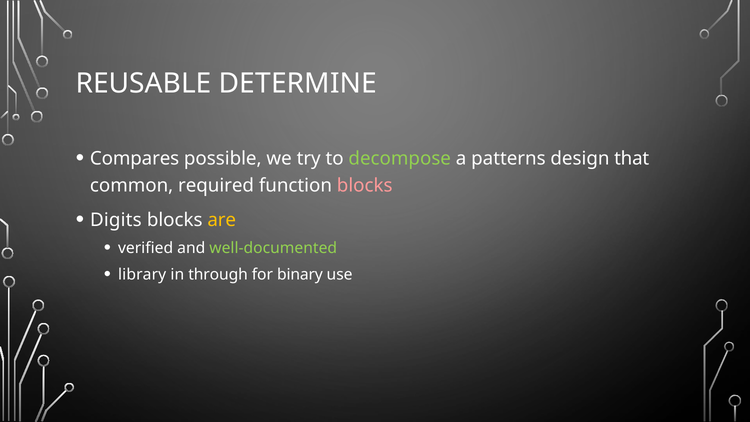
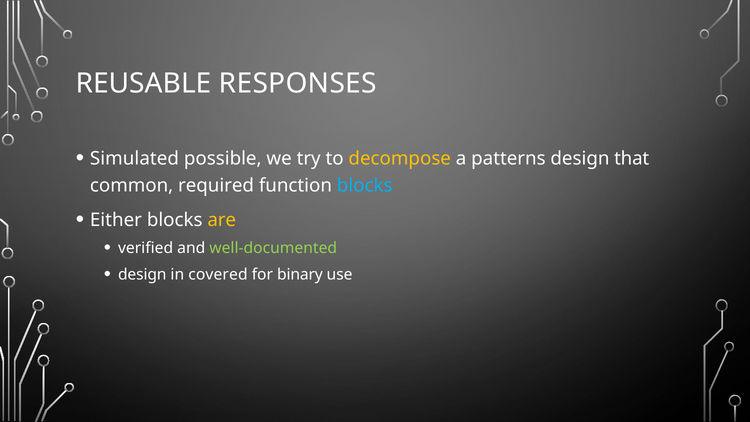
DETERMINE: DETERMINE -> RESPONSES (298, 83)
Compares: Compares -> Simulated (134, 158)
decompose colour: light green -> yellow (400, 158)
blocks colour: pink -> light blue (365, 185)
Digits: Digits -> Either (116, 220)
library: library -> design (142, 275)
through: through -> covered (218, 275)
